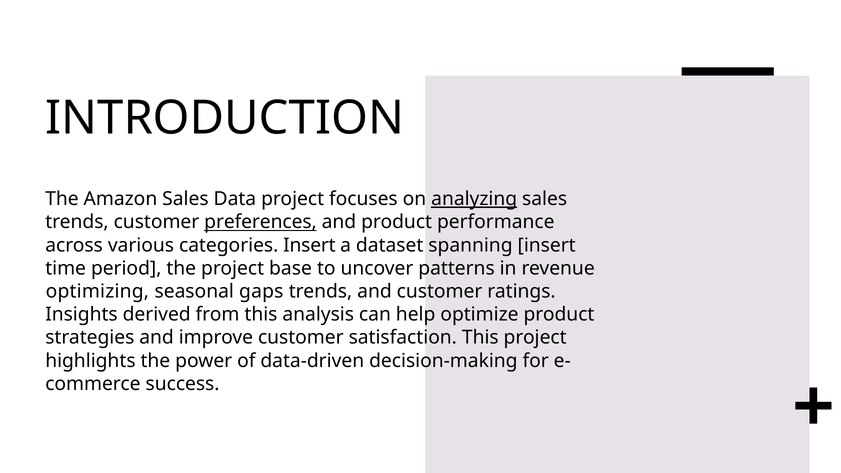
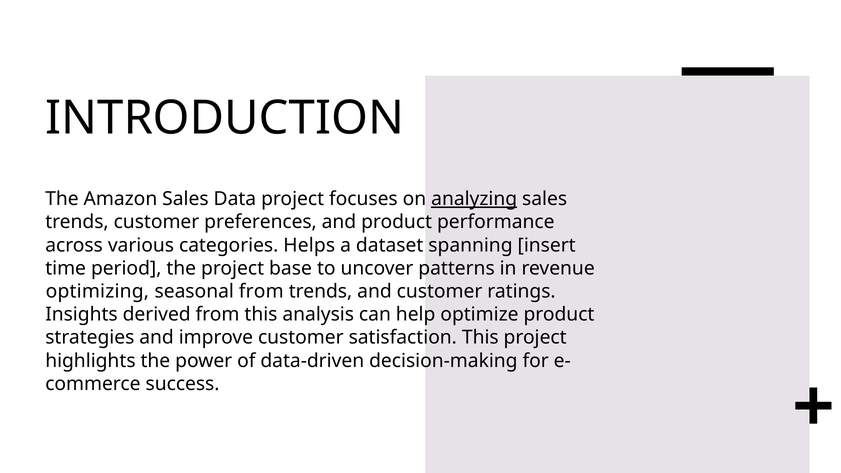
preferences underline: present -> none (260, 222)
categories Insert: Insert -> Helps (309, 245)
seasonal gaps: gaps -> from (261, 291)
